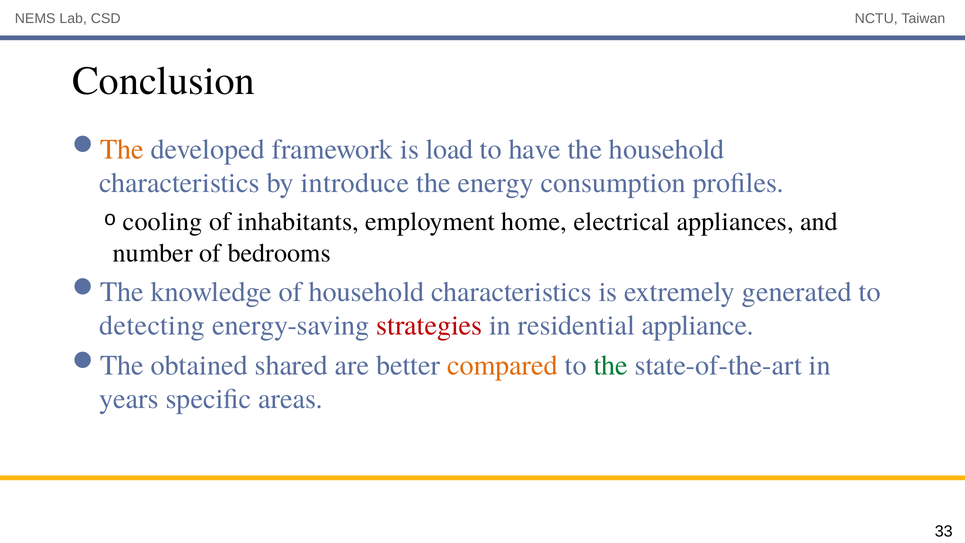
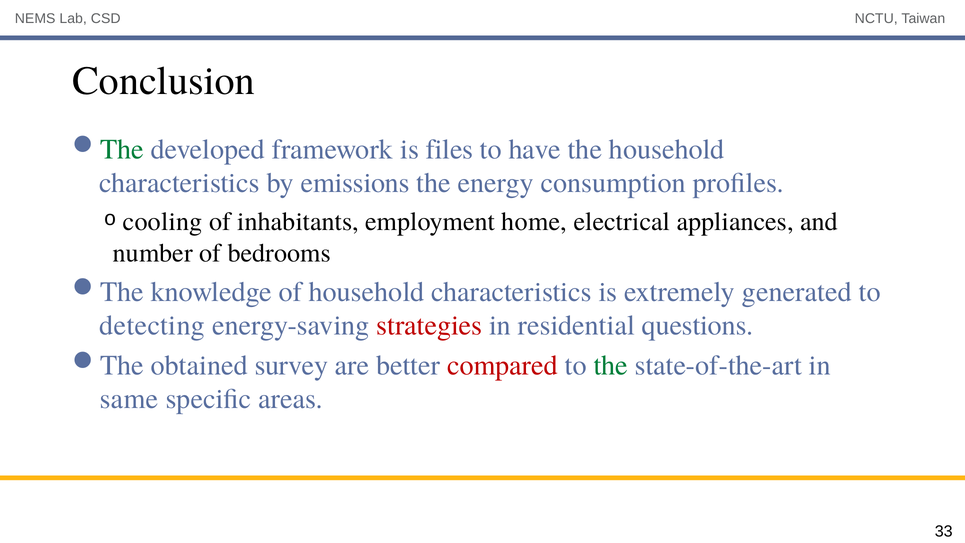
The colour: orange -> green (122, 149)
load: load -> files (450, 149)
introduce: introduce -> emissions (355, 183)
appliance: appliance -> questions (698, 325)
shared: shared -> survey (291, 365)
compared colour: orange -> red (502, 365)
years: years -> same (129, 399)
